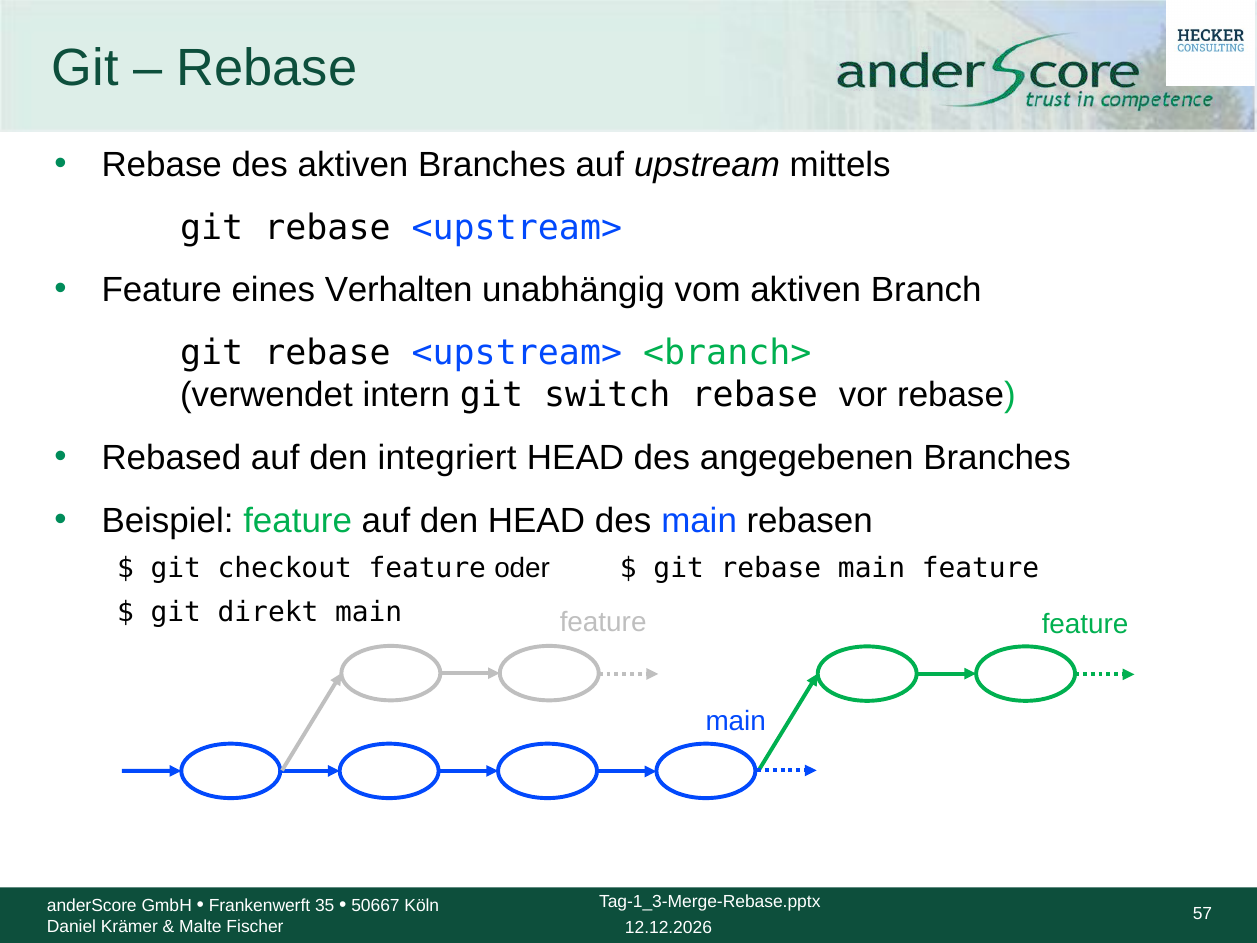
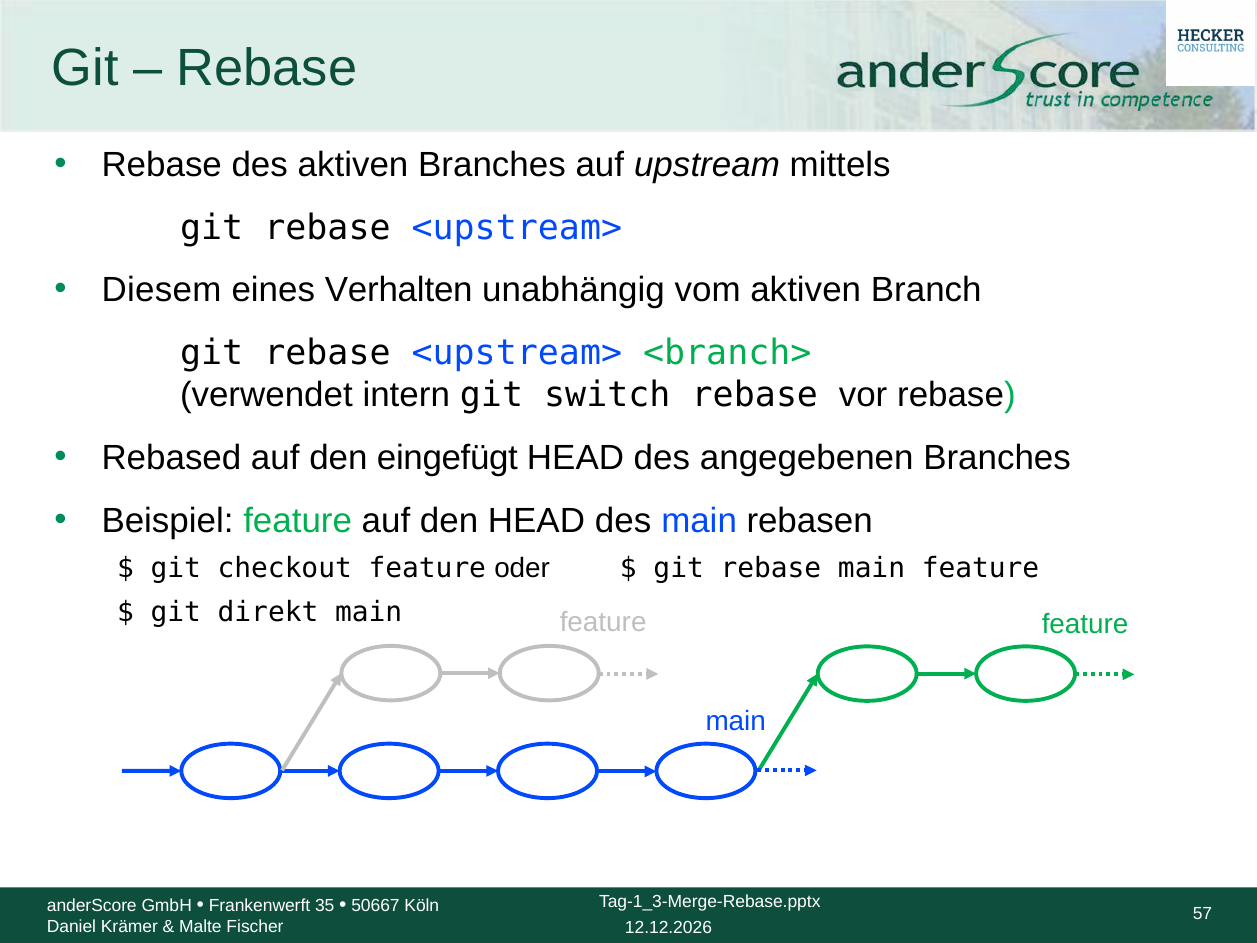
Feature: Feature -> Diesem (161, 290)
integriert: integriert -> eingefügt (447, 458)
